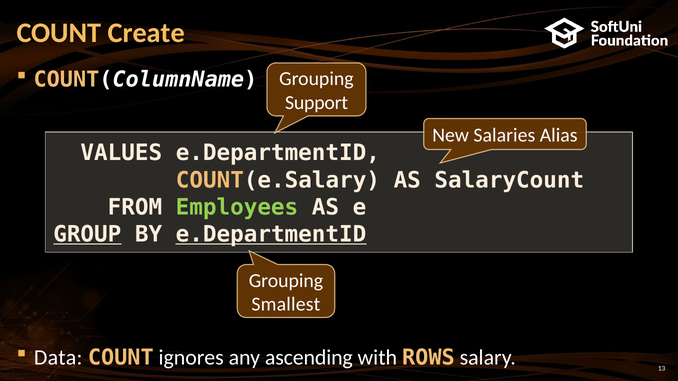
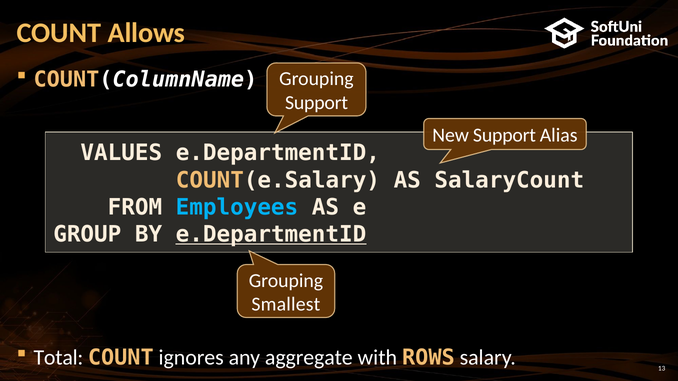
Create: Create -> Allows (146, 33)
New Salaries: Salaries -> Support (504, 136)
Employees colour: light green -> light blue (237, 207)
GROUP underline: present -> none (87, 235)
Data: Data -> Total (58, 358)
ascending: ascending -> aggregate (309, 358)
